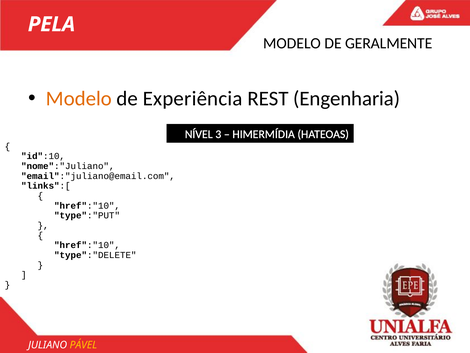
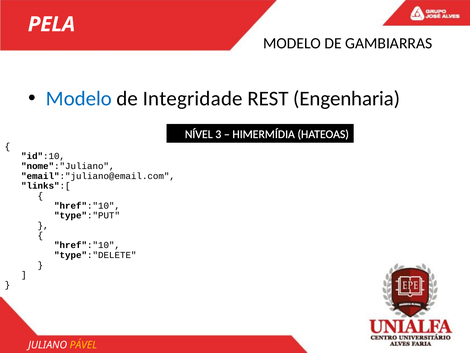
GERALMENTE: GERALMENTE -> GAMBIARRAS (389, 43)
Modelo colour: orange -> blue (79, 99)
Experiência: Experiência -> Integridade (193, 99)
